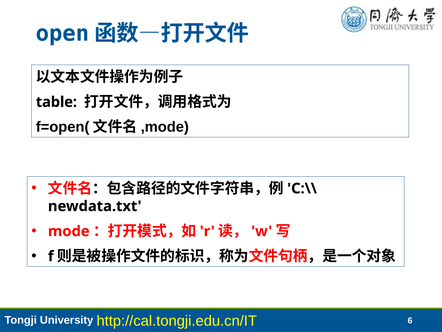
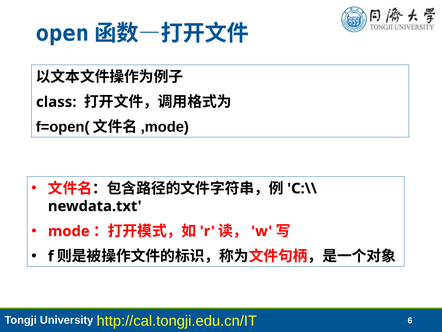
table: table -> class (56, 102)
